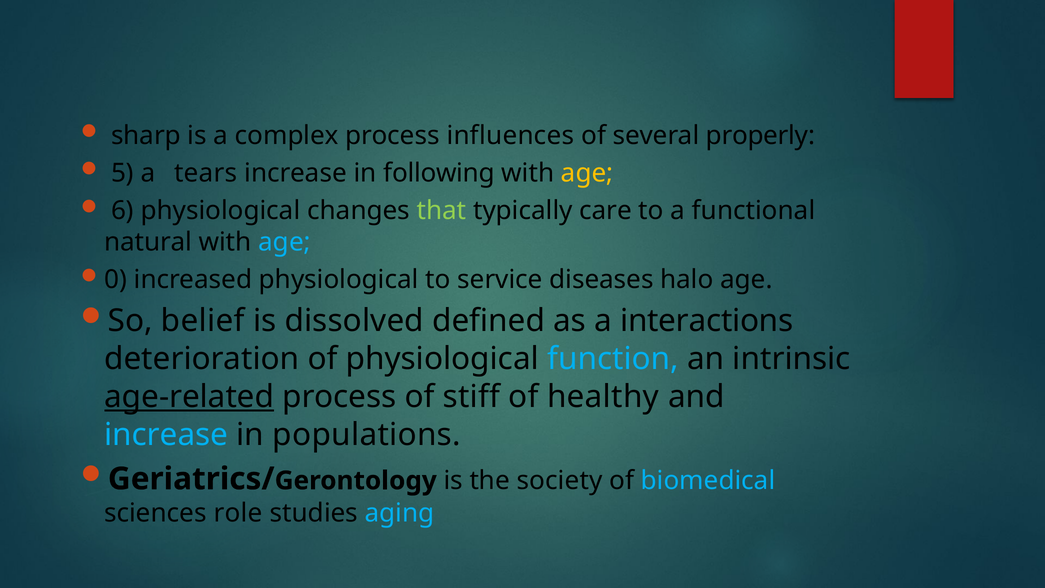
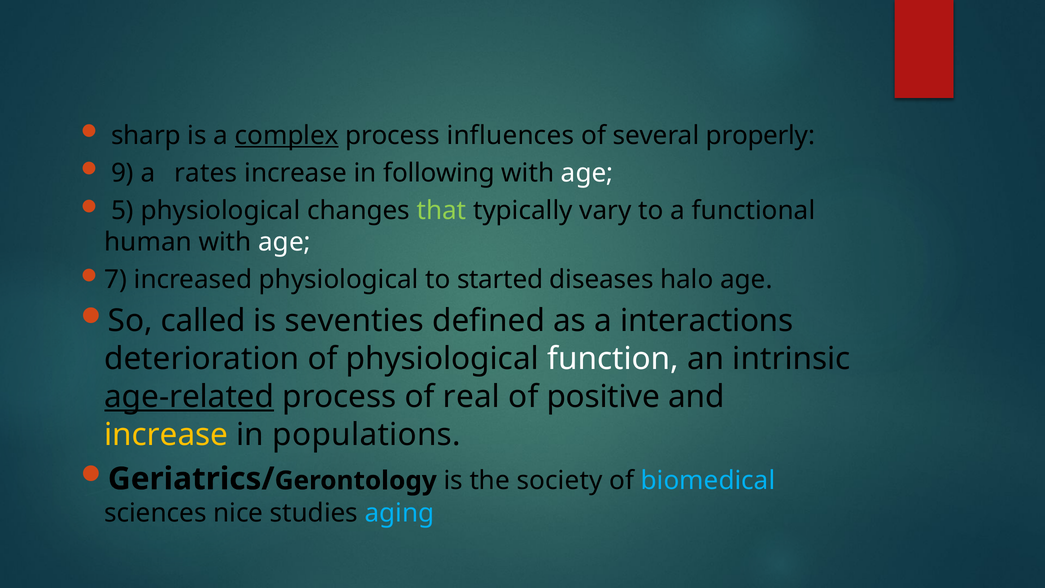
complex underline: none -> present (287, 135)
5: 5 -> 9 (122, 173)
tears: tears -> rates (206, 173)
age colour: yellow -> white (587, 173)
6: 6 -> 5 (122, 211)
care: care -> vary (606, 211)
natural: natural -> human (148, 242)
age colour: light blue -> white (285, 242)
0: 0 -> 7 (116, 280)
service: service -> started (500, 280)
belief: belief -> called (203, 321)
dissolved: dissolved -> seventies (354, 321)
function colour: light blue -> white (613, 359)
stiff: stiff -> real (471, 397)
healthy: healthy -> positive (603, 397)
increase colour: light blue -> yellow (166, 435)
role: role -> nice (238, 513)
